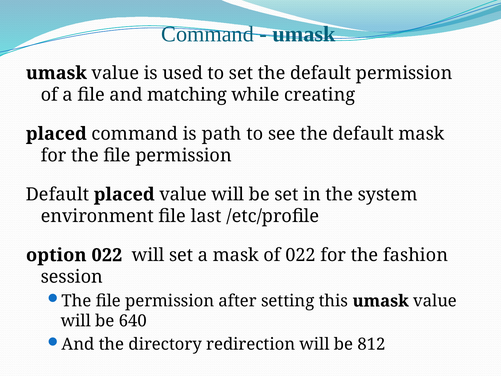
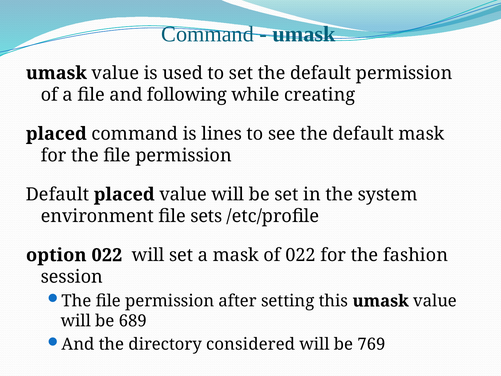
matching: matching -> following (187, 95)
path: path -> lines (222, 134)
last: last -> sets (206, 216)
640: 640 -> 689 (133, 321)
redirection: redirection -> considered (251, 344)
812: 812 -> 769 (372, 344)
